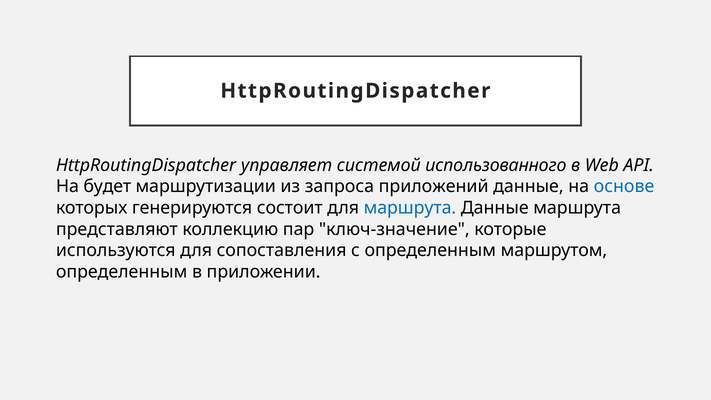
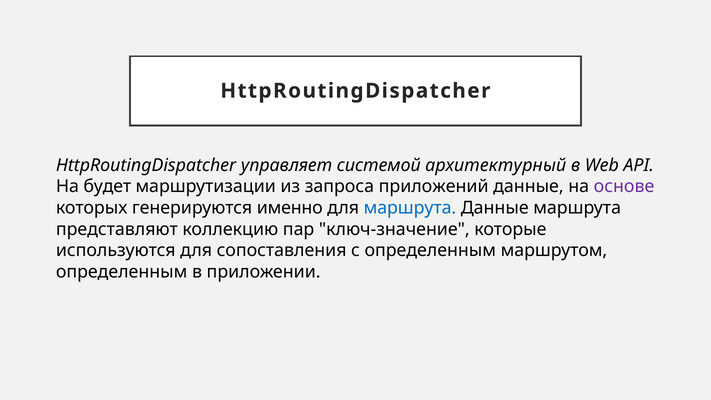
использованного: использованного -> архитектурный (496, 165)
основе colour: blue -> purple (624, 186)
состоит: состоит -> именно (290, 208)
